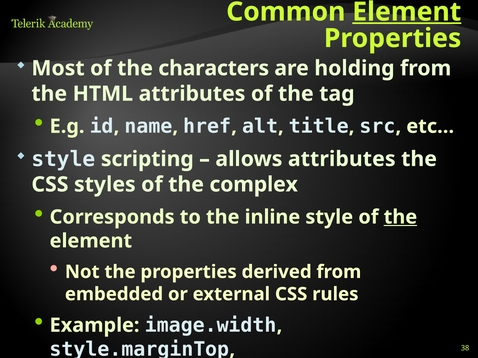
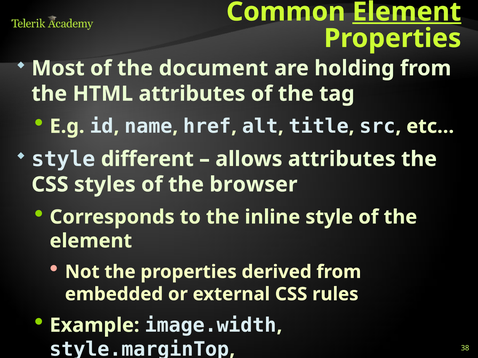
characters: characters -> document (213, 68)
scripting: scripting -> different (147, 159)
complex: complex -> browser (253, 185)
the underline: present -> none (400, 217)
